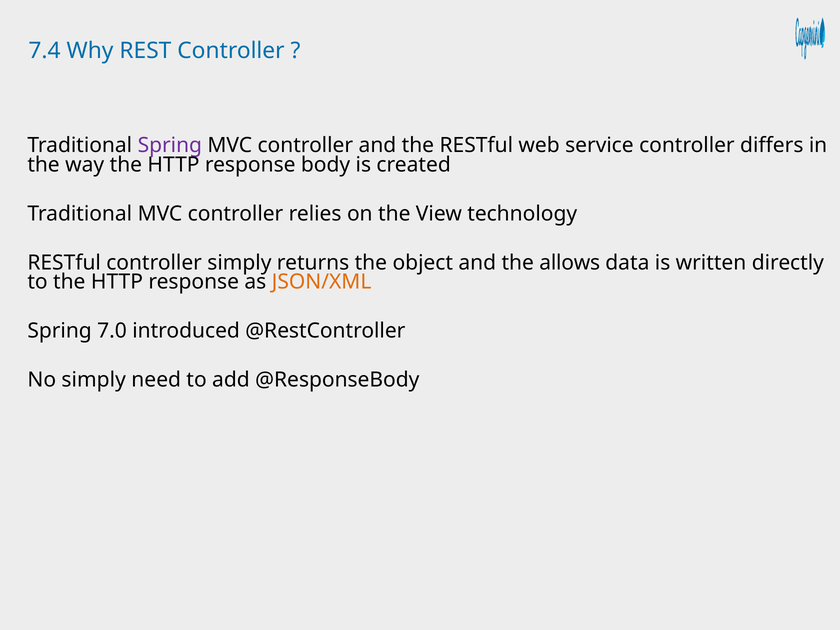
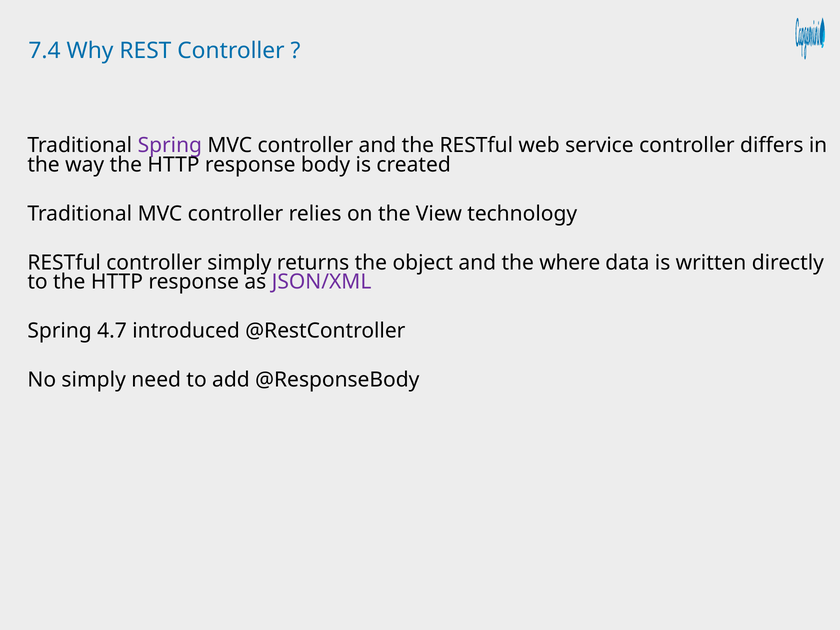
allows: allows -> where (570, 263)
JSON/XML colour: orange -> purple (322, 282)
7.0: 7.0 -> 4.7 (112, 331)
